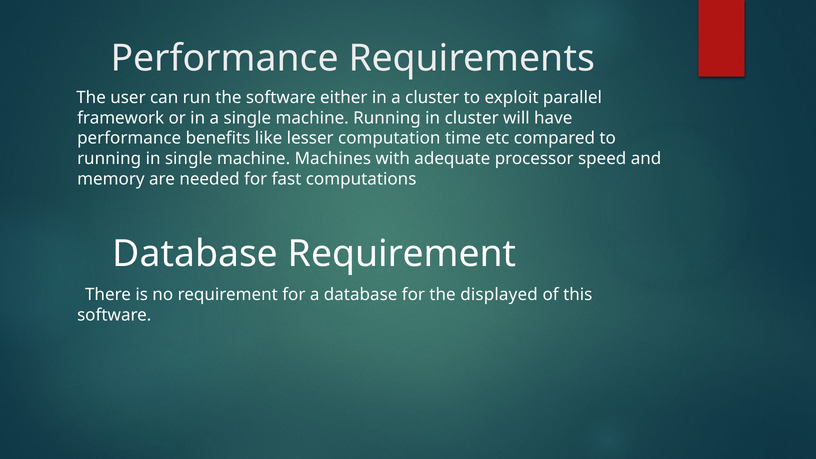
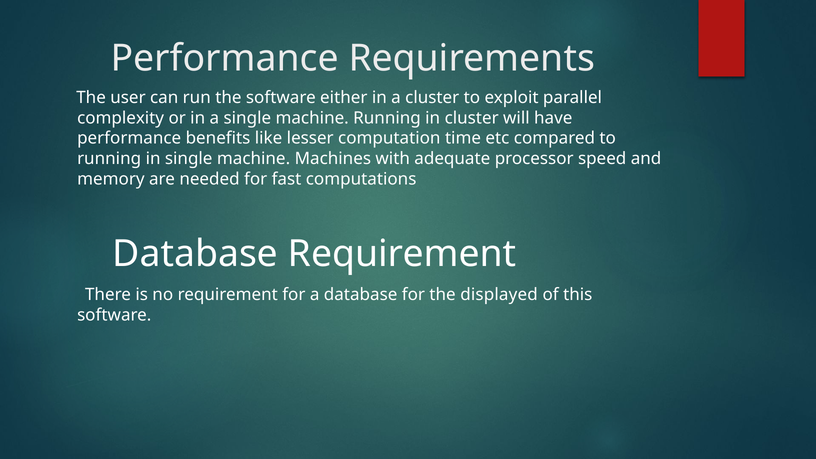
framework: framework -> complexity (121, 118)
